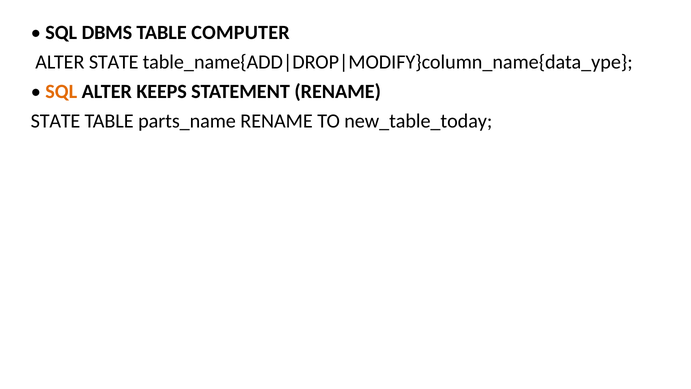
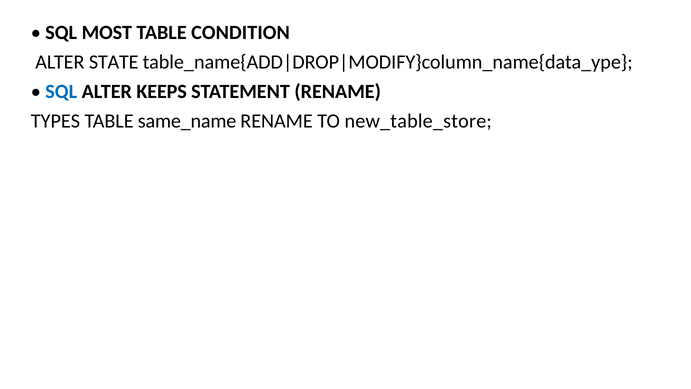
DBMS: DBMS -> MOST (107, 33)
COMPUTER: COMPUTER -> CONDITION (241, 33)
SQL colour: orange -> blue (61, 92)
STATE: STATE -> TYPES (55, 121)
parts_name: parts_name -> same_name (187, 121)
new_table_today: new_table_today -> new_table_store (418, 121)
